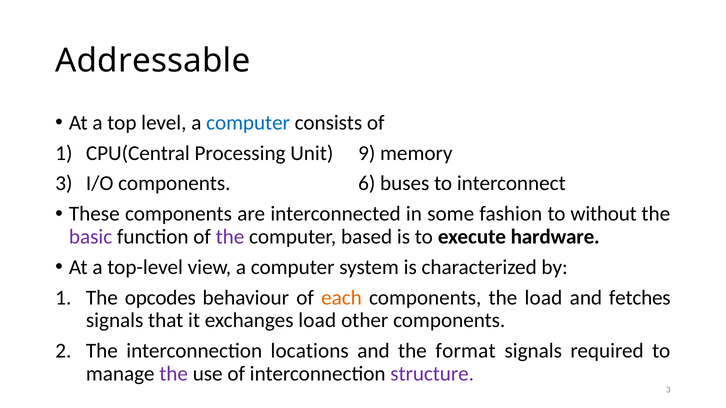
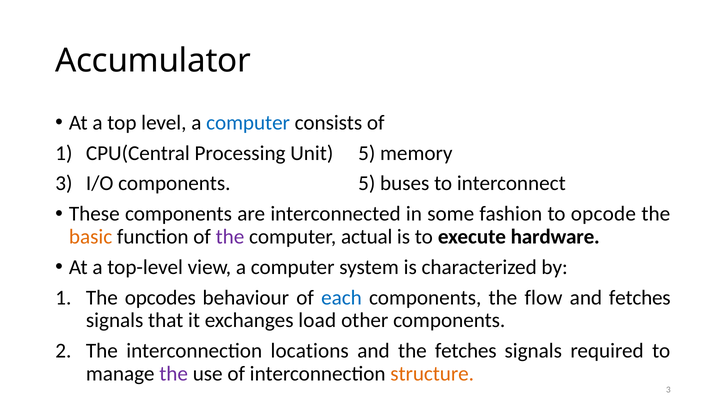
Addressable: Addressable -> Accumulator (153, 61)
Unit 9: 9 -> 5 (367, 153)
components 6: 6 -> 5 (367, 184)
without: without -> opcode (603, 214)
basic colour: purple -> orange (91, 237)
based: based -> actual (367, 237)
each colour: orange -> blue (342, 298)
the load: load -> flow (543, 298)
the format: format -> fetches (466, 351)
structure colour: purple -> orange (432, 374)
